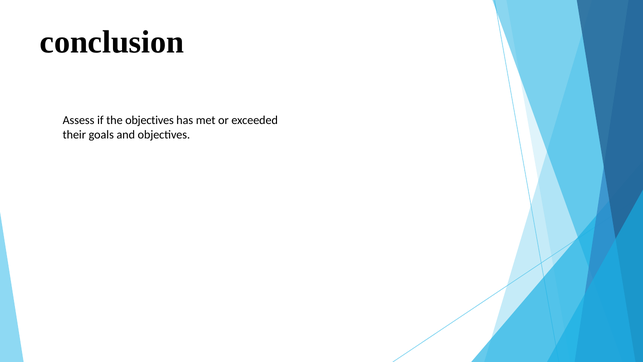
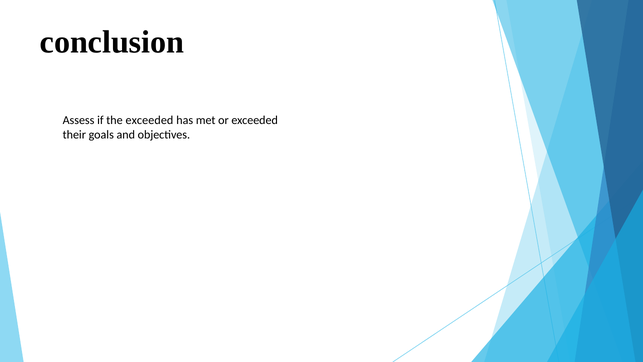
the objectives: objectives -> exceeded (149, 120)
